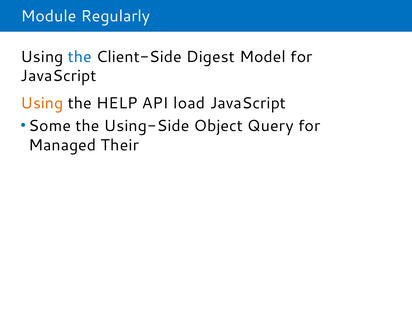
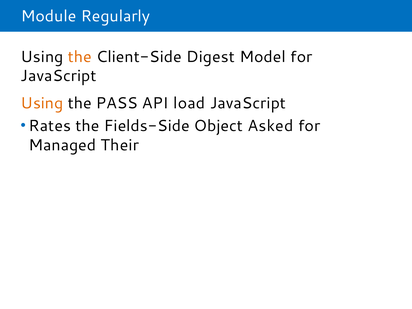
the colour: blue -> orange (80, 57)
HELP: HELP -> PASS (117, 103)
Some: Some -> Rates (50, 126)
Using-Side: Using-Side -> Fields-Side (147, 126)
Query: Query -> Asked (270, 126)
